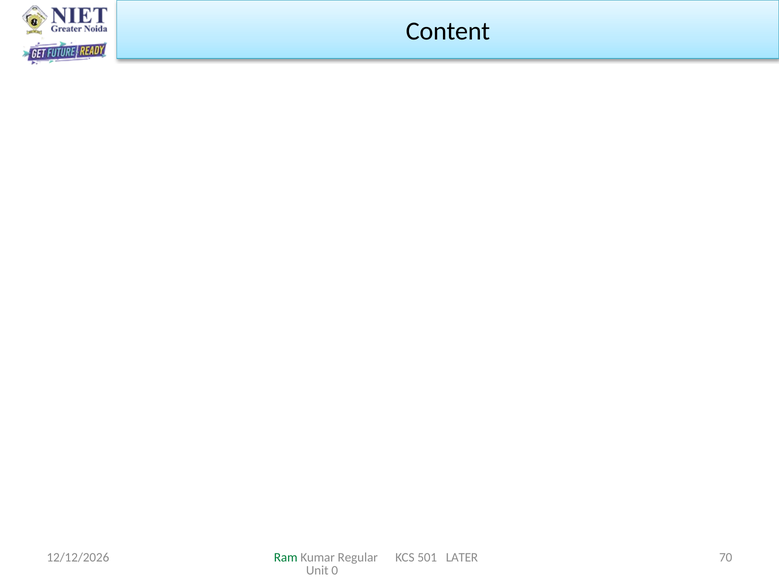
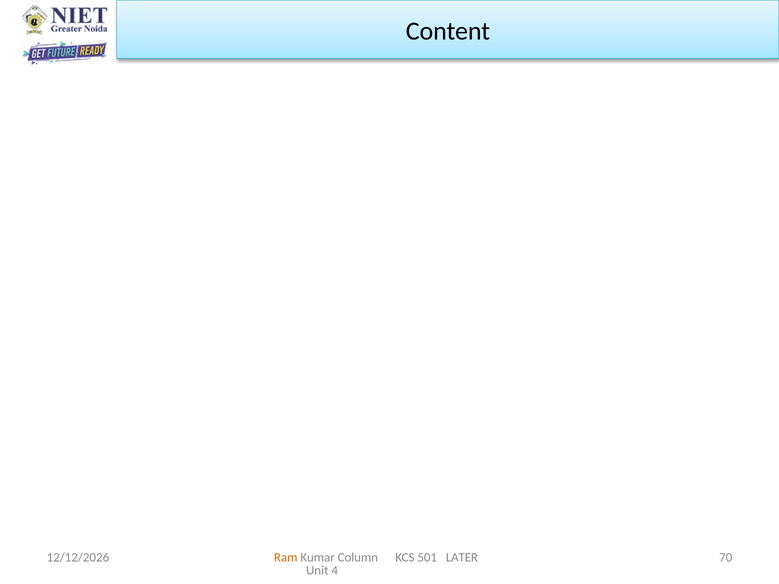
Ram colour: green -> orange (286, 558)
Regular: Regular -> Column (358, 558)
0: 0 -> 4 (335, 571)
